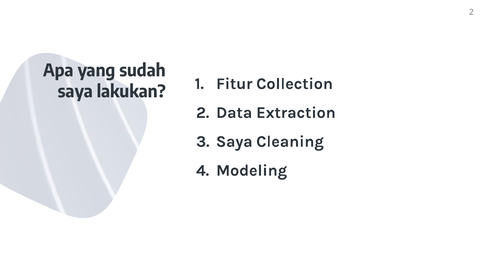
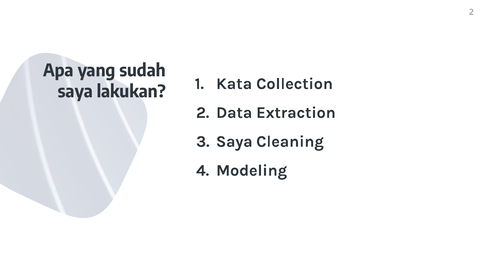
Fitur: Fitur -> Kata (234, 84)
